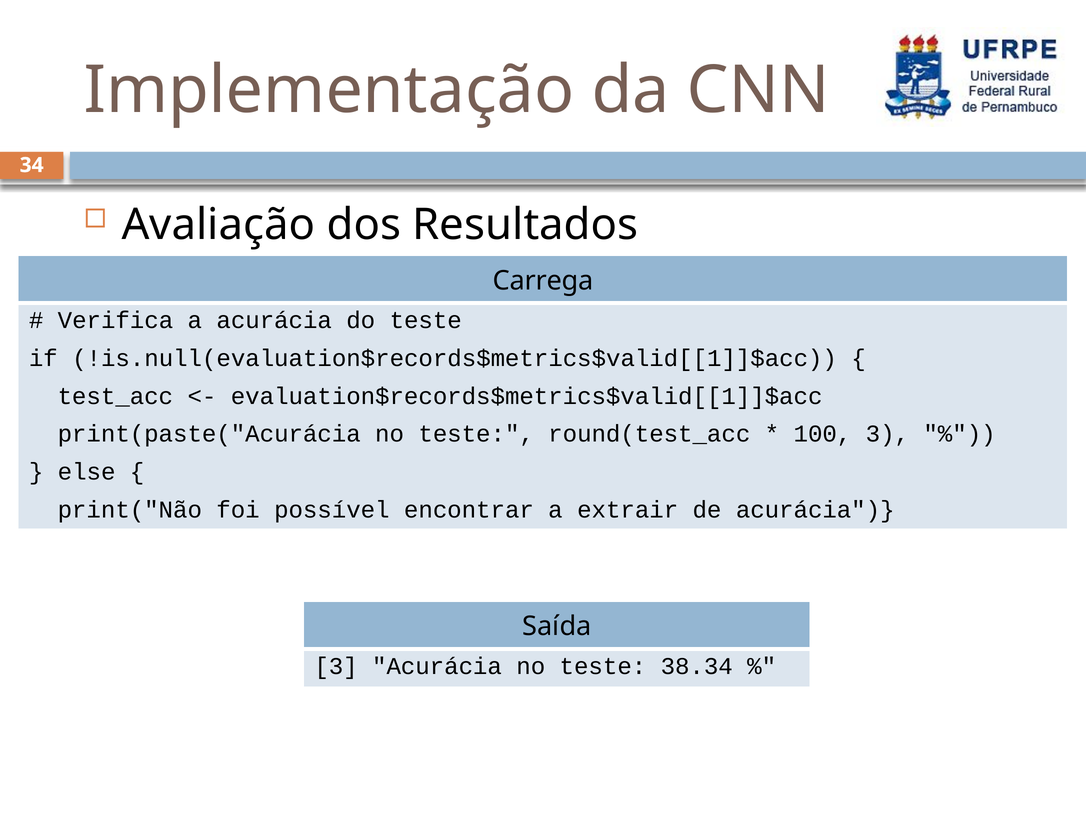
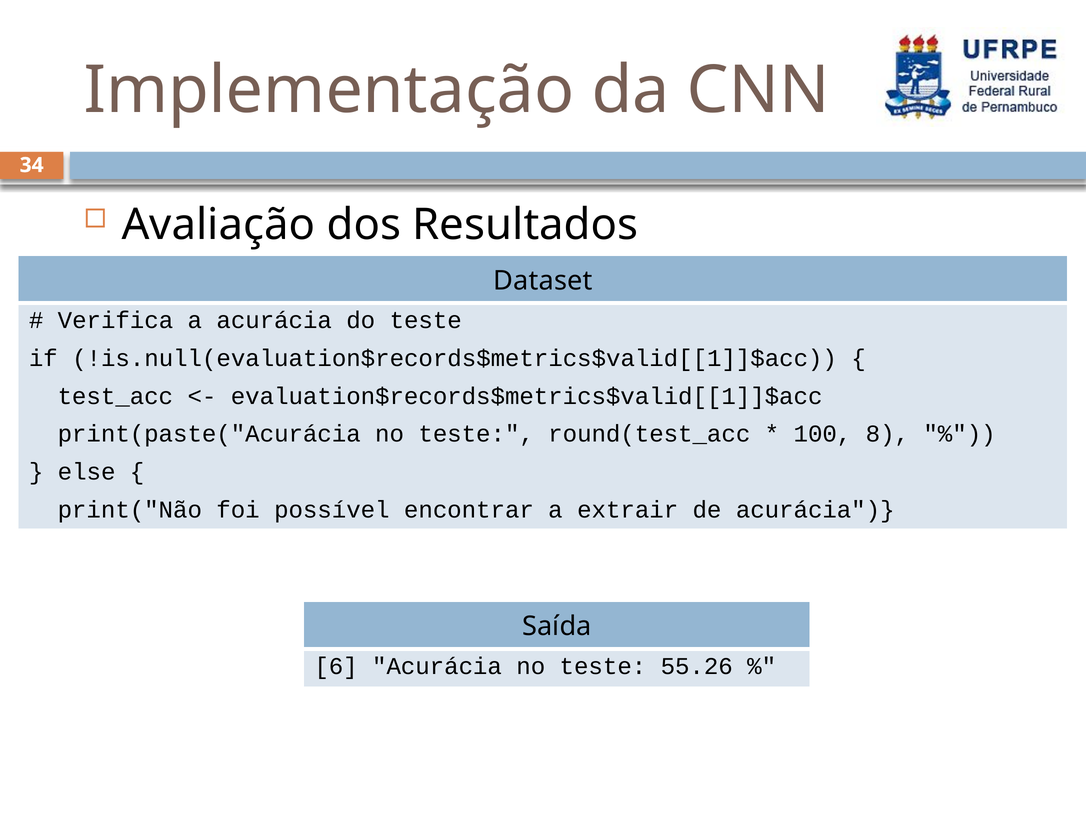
Carrega: Carrega -> Dataset (543, 281)
100 3: 3 -> 8 (887, 434)
3: 3 -> 6 (336, 667)
38.34: 38.34 -> 55.26 (697, 667)
